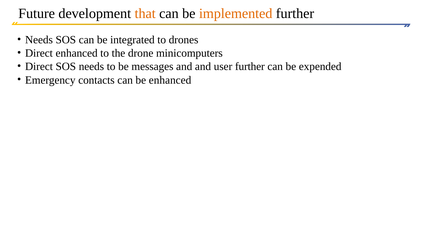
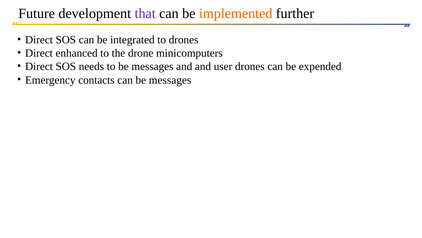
that colour: orange -> purple (145, 14)
Needs: Needs -> Direct (39, 40)
user further: further -> drones (250, 66)
can be enhanced: enhanced -> messages (170, 80)
